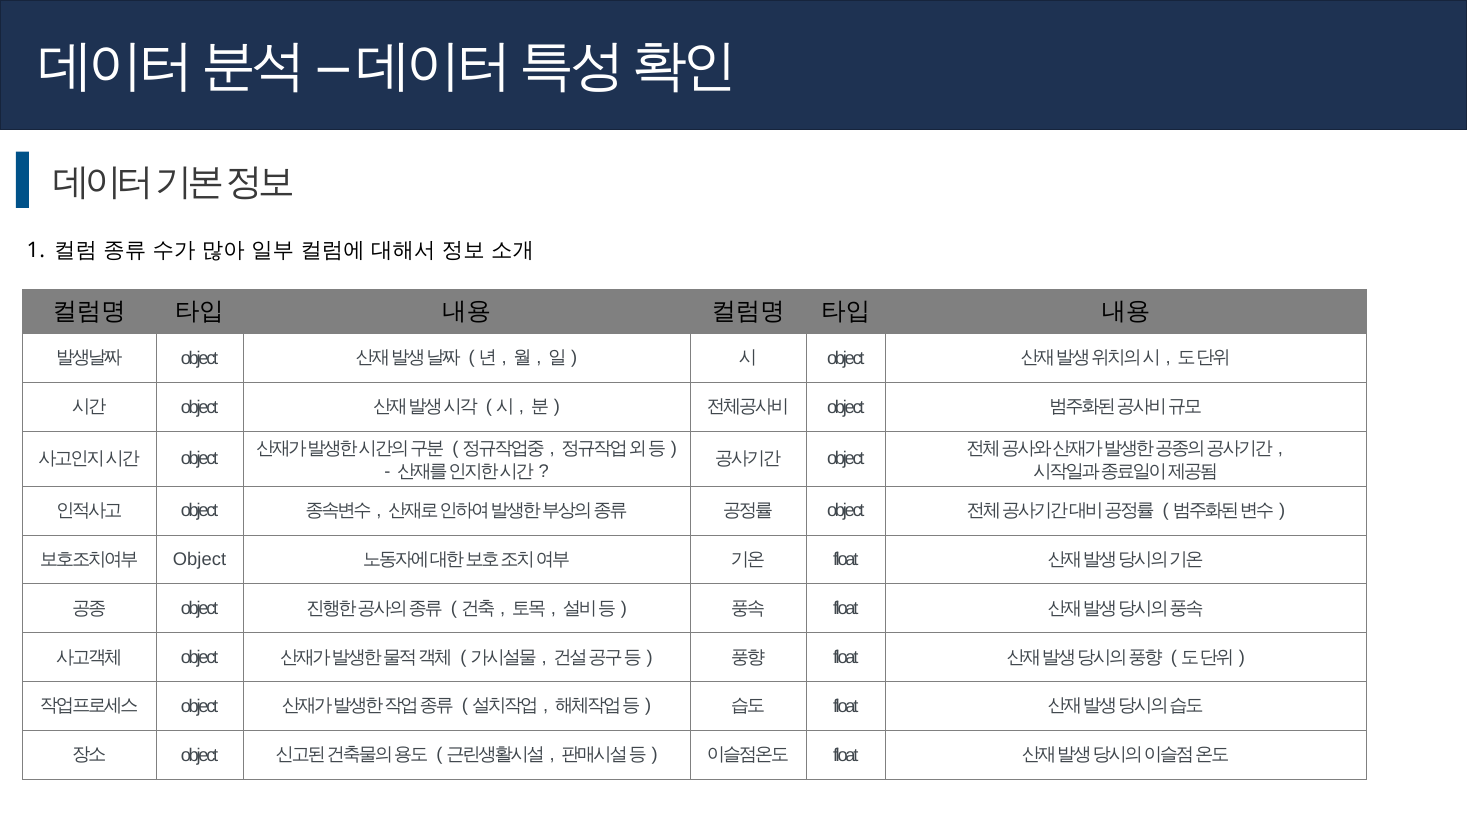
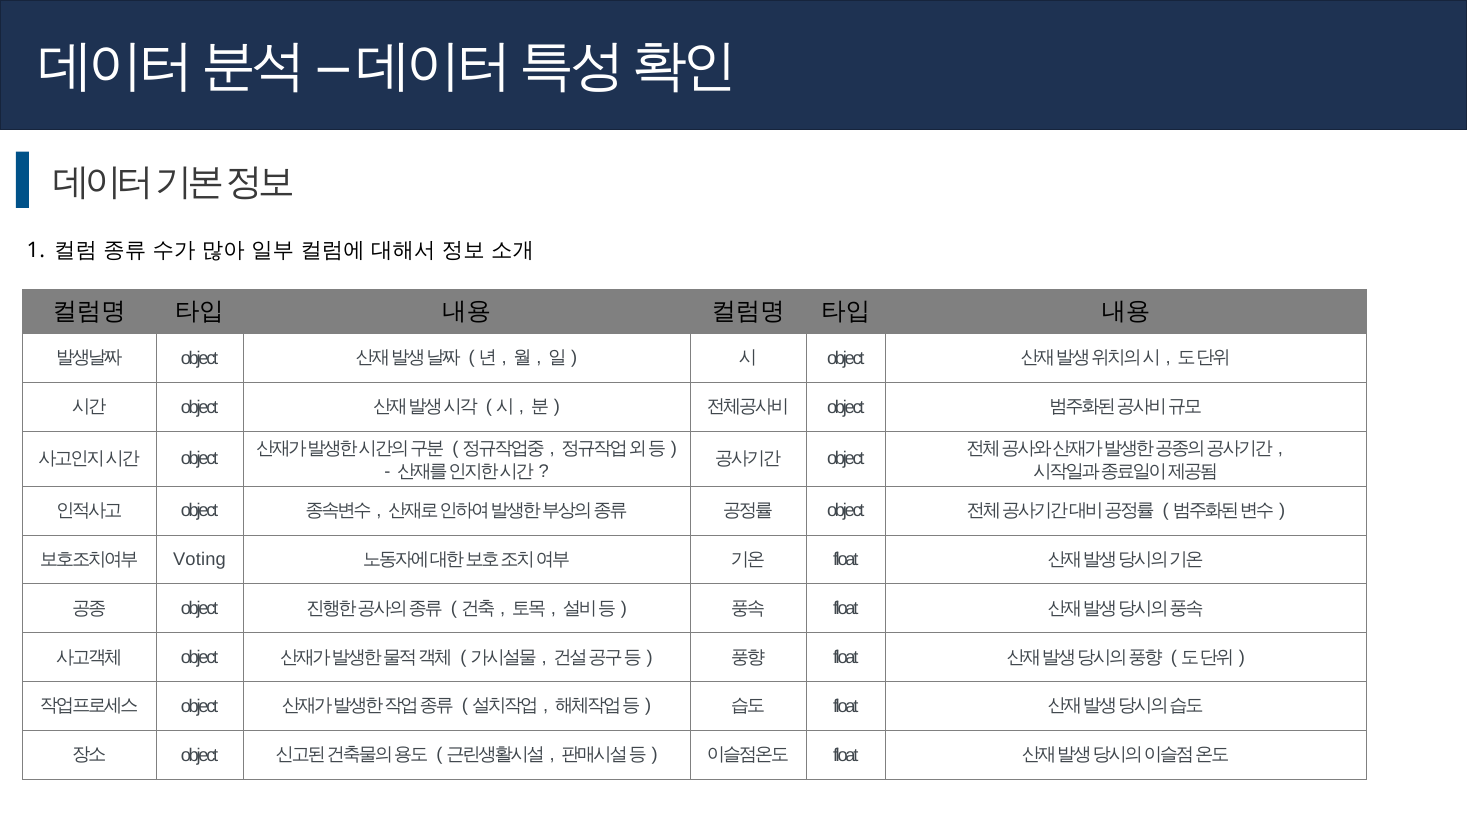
Object: Object -> Voting (200, 560)
